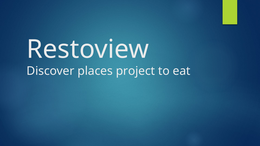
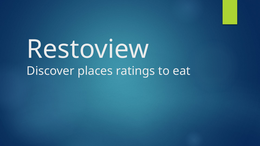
project: project -> ratings (135, 71)
